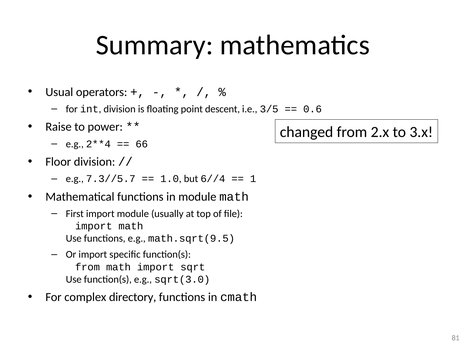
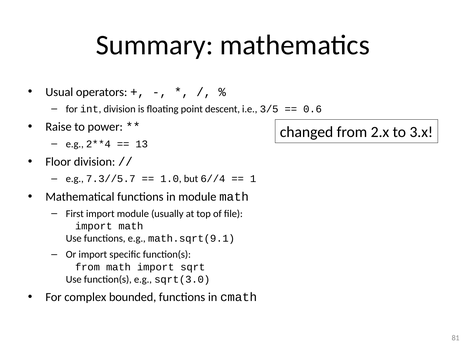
66: 66 -> 13 (142, 144)
math.sqrt(9.5: math.sqrt(9.5 -> math.sqrt(9.1 (191, 239)
directory: directory -> bounded (133, 298)
